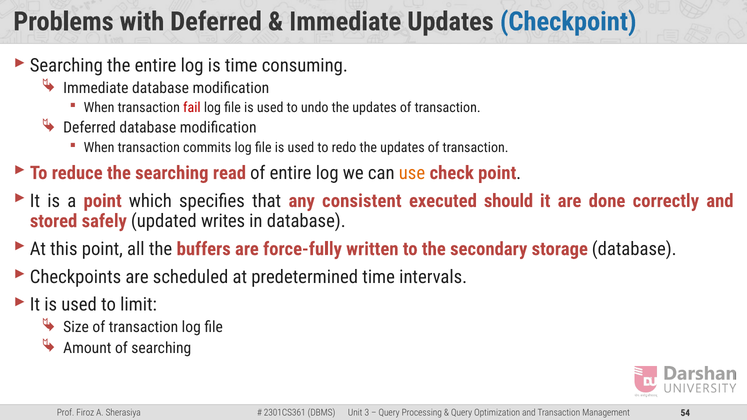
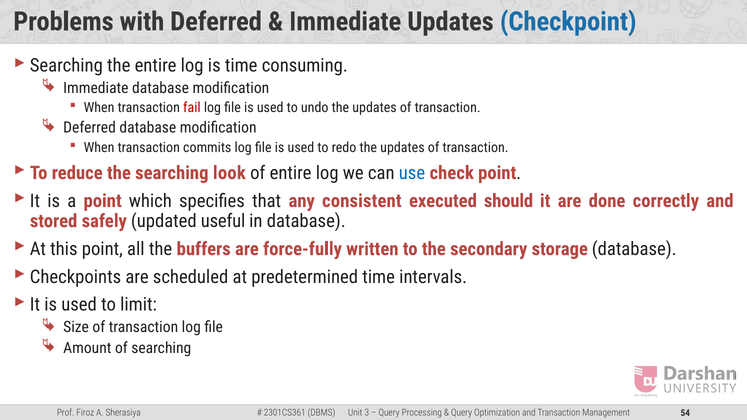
read: read -> look (229, 173)
use colour: orange -> blue (412, 173)
writes: writes -> useful (223, 221)
